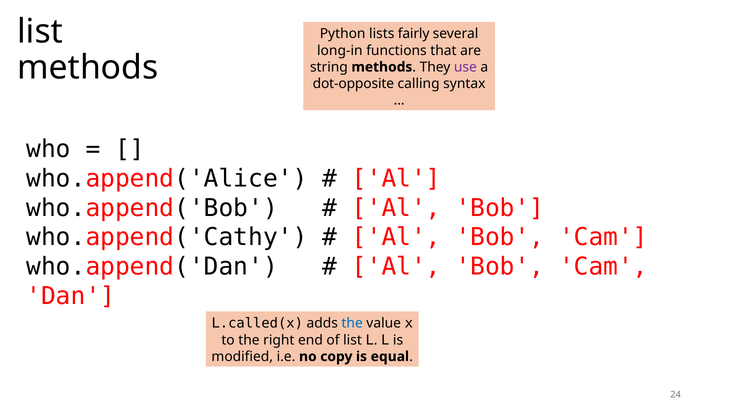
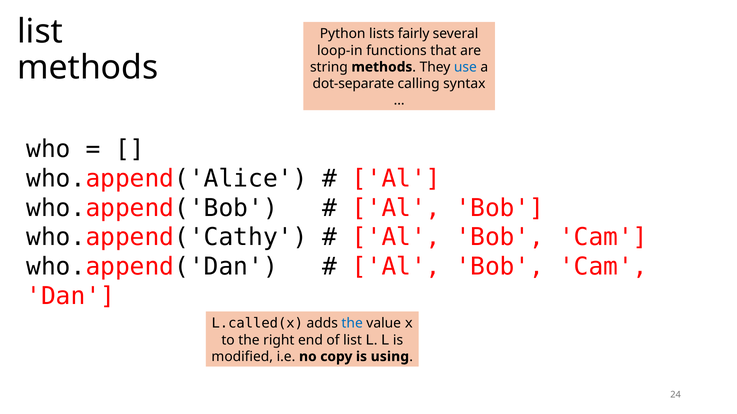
long-in: long-in -> loop-in (340, 51)
use colour: purple -> blue (465, 67)
dot-opposite: dot-opposite -> dot-separate (353, 84)
equal: equal -> using (390, 357)
